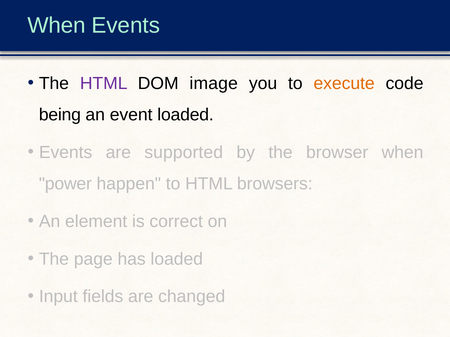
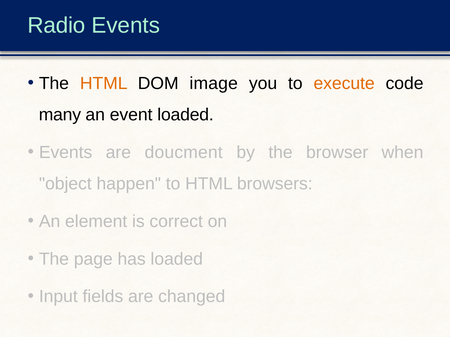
When: When -> Radio (57, 25)
HTML colour: purple -> orange (104, 83)
being: being -> many (60, 115)
supported: supported -> doucment (184, 153)
power: power -> object (65, 184)
